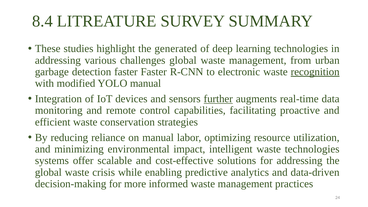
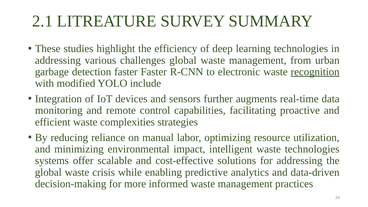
8.4: 8.4 -> 2.1 (42, 21)
generated: generated -> efficiency (176, 49)
YOLO manual: manual -> include (146, 83)
further underline: present -> none (218, 99)
conservation: conservation -> complexities (127, 122)
